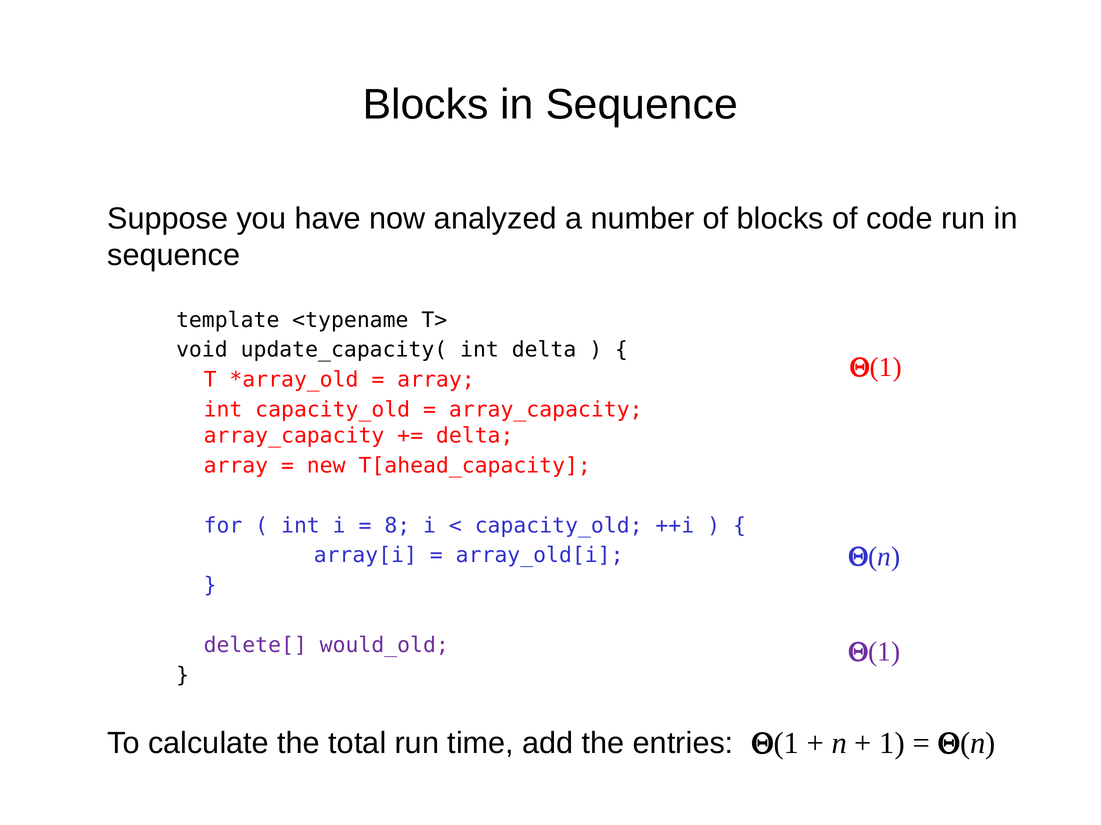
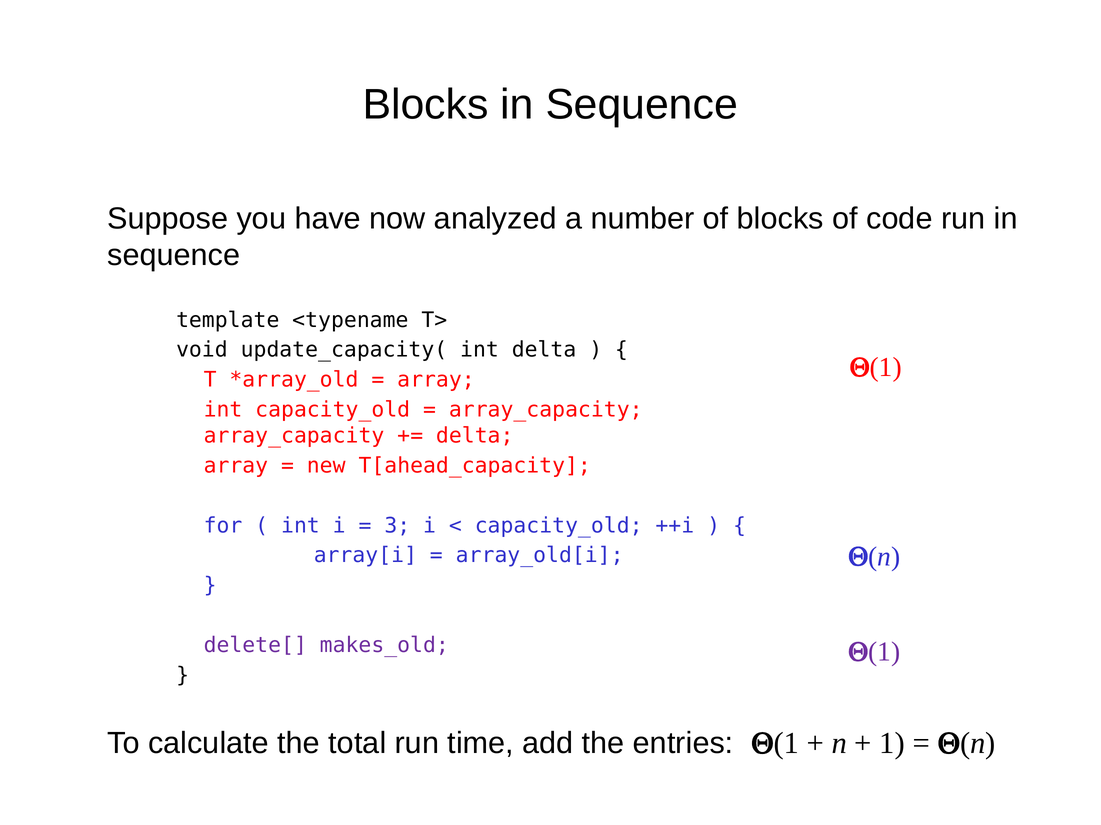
8: 8 -> 3 (397, 526)
would_old: would_old -> makes_old (384, 646)
